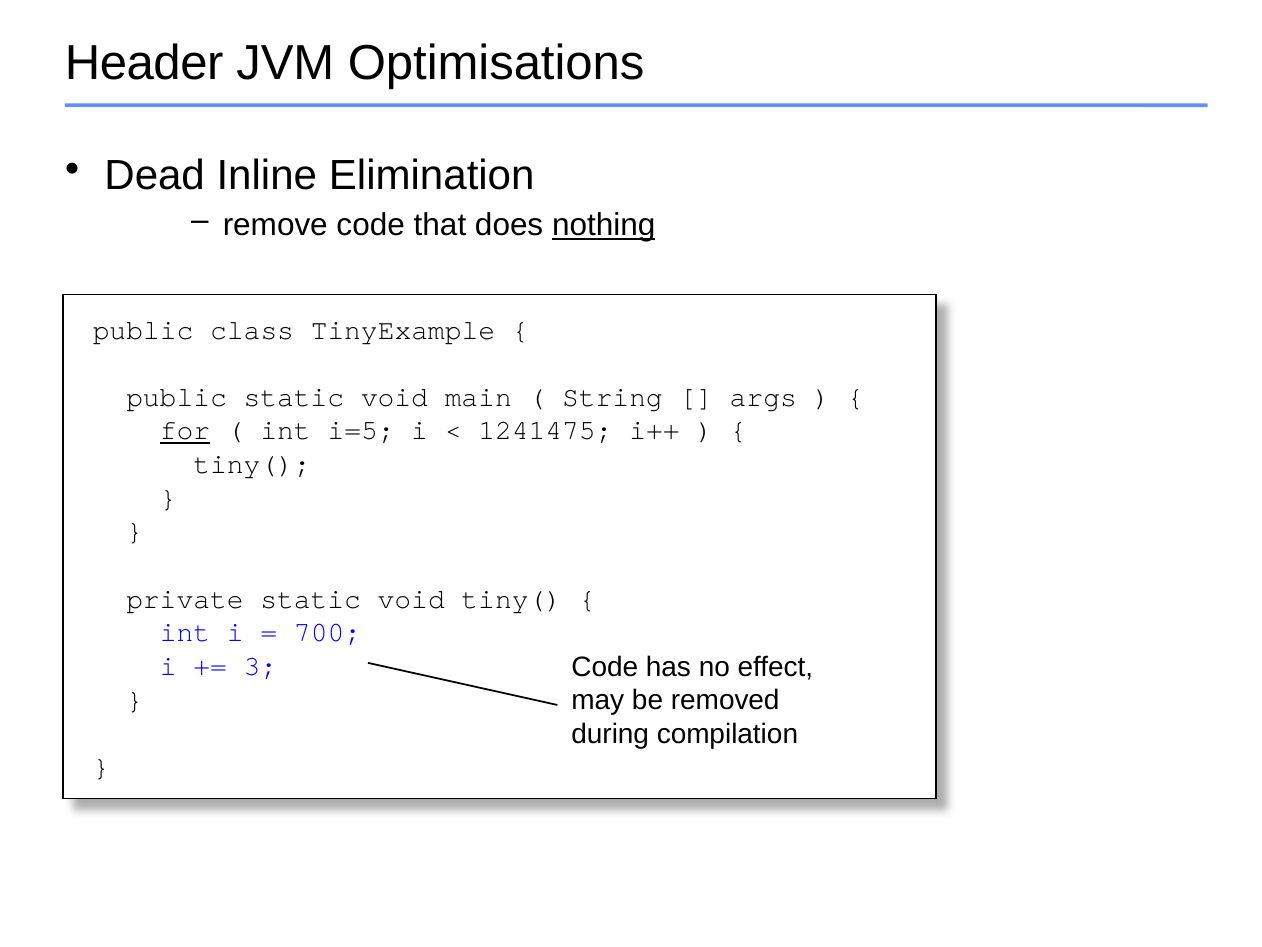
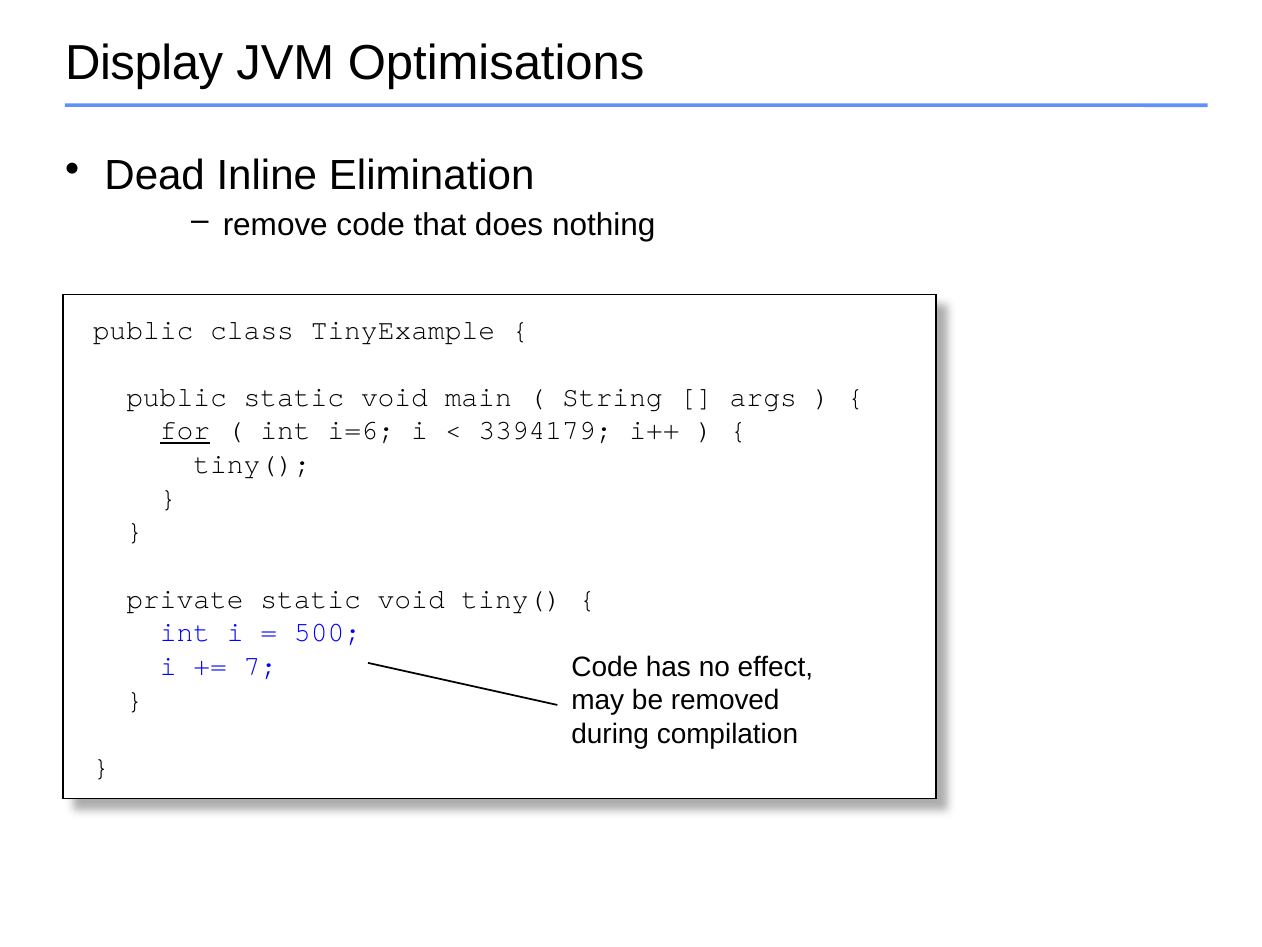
Header: Header -> Display (144, 63)
nothing underline: present -> none (604, 225)
i=5: i=5 -> i=6 (361, 431)
1241475: 1241475 -> 3394179 (546, 431)
700: 700 -> 500 (328, 632)
3: 3 -> 7 (261, 666)
